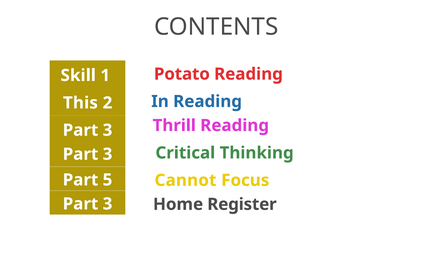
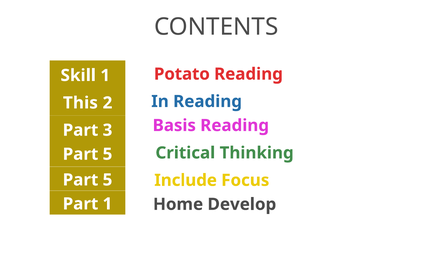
Thrill: Thrill -> Basis (174, 126)
3: 3 -> 5 (107, 154)
Cannot: Cannot -> Include (186, 181)
3: 3 -> 1 (107, 204)
Register: Register -> Develop (242, 205)
